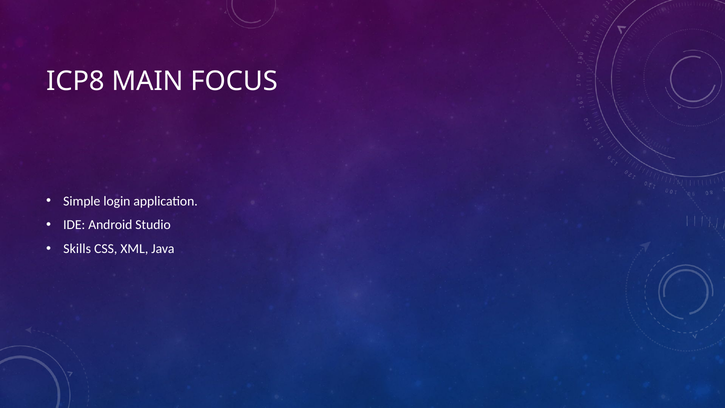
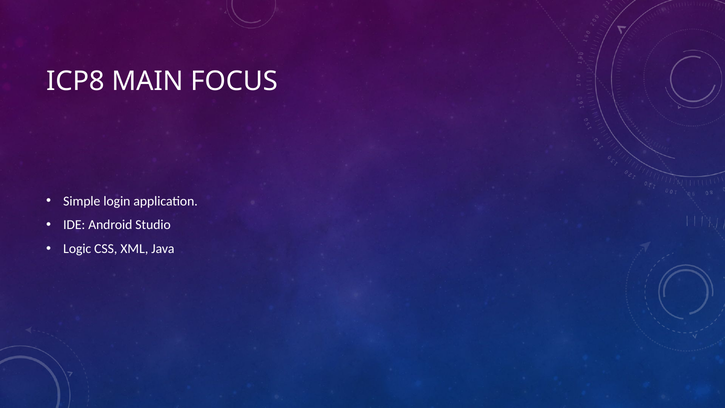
Skills: Skills -> Logic (77, 249)
